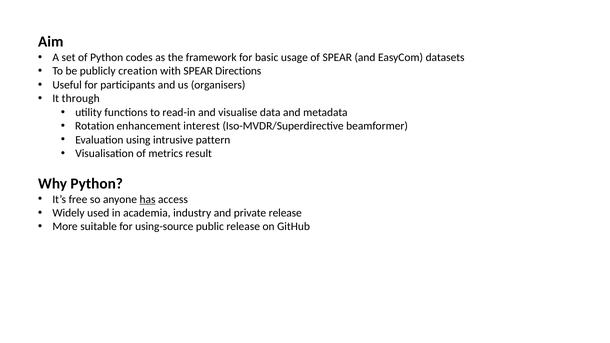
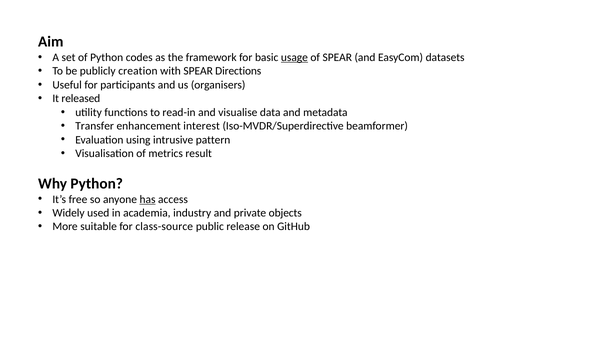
usage underline: none -> present (294, 58)
through: through -> released (81, 99)
Rotation: Rotation -> Transfer (95, 126)
private release: release -> objects (285, 213)
using-source: using-source -> class-source (164, 227)
